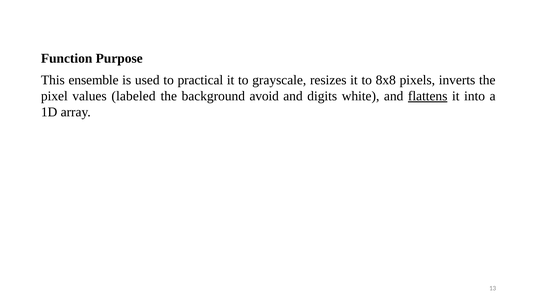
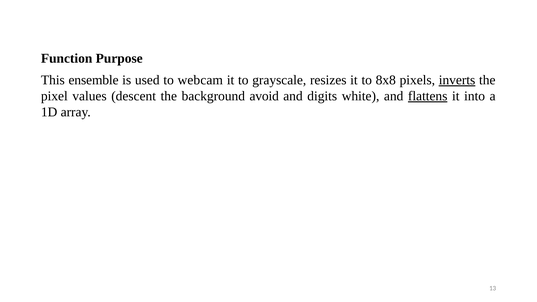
practical: practical -> webcam (200, 80)
inverts underline: none -> present (457, 80)
labeled: labeled -> descent (134, 96)
